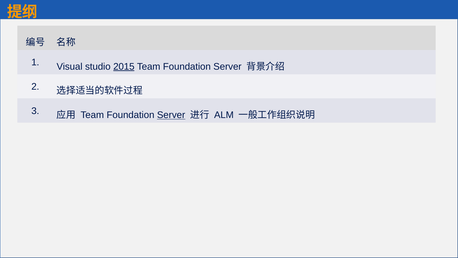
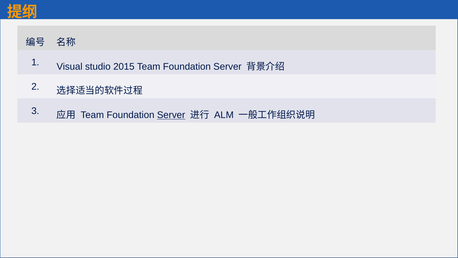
2015 underline: present -> none (124, 66)
